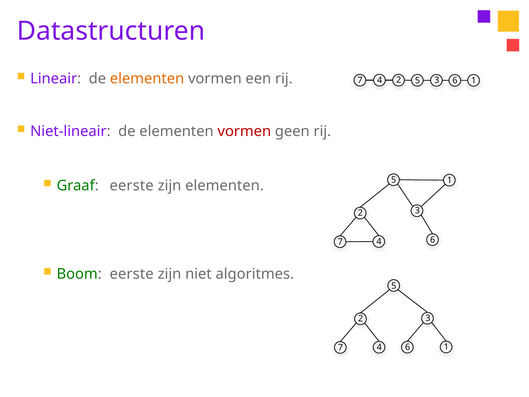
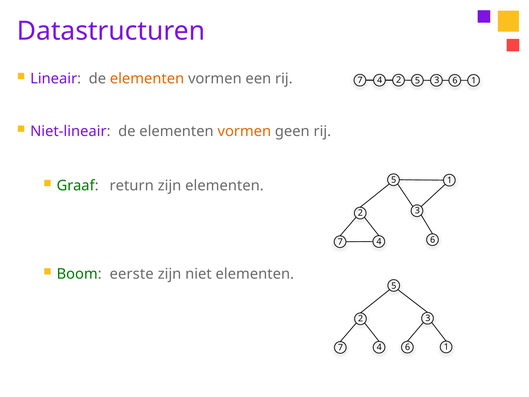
vormen colour: red -> orange (244, 131)
Graaf eerste: eerste -> return (132, 186)
niet algoritmes: algoritmes -> elementen (255, 274)
